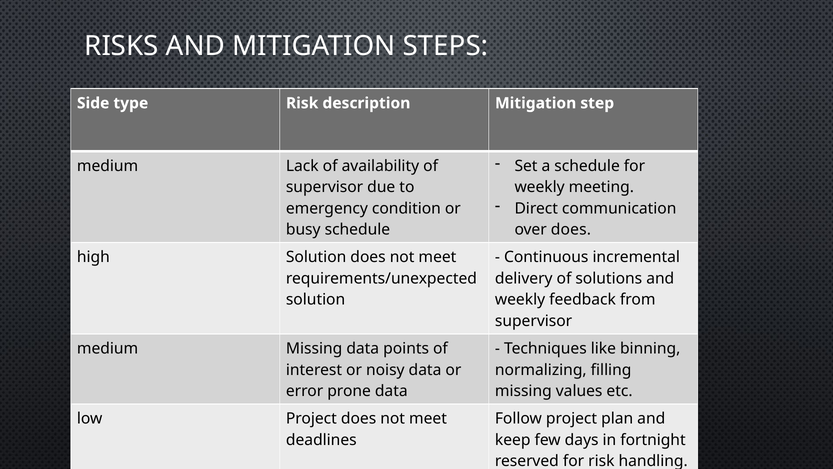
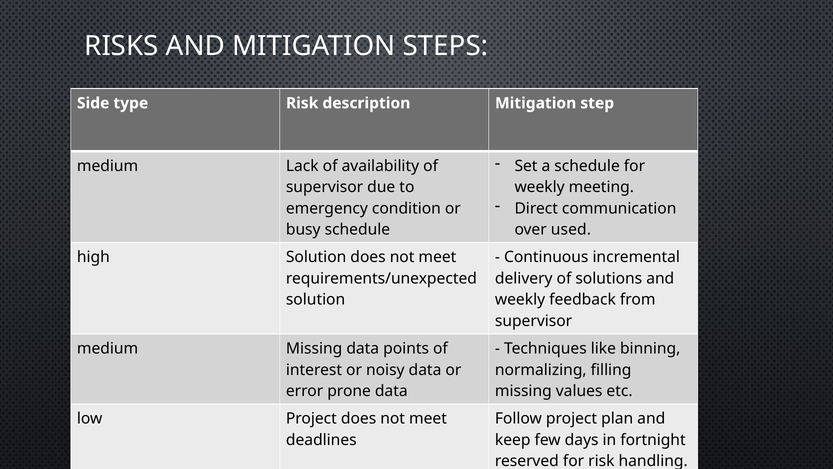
over does: does -> used (571, 229)
